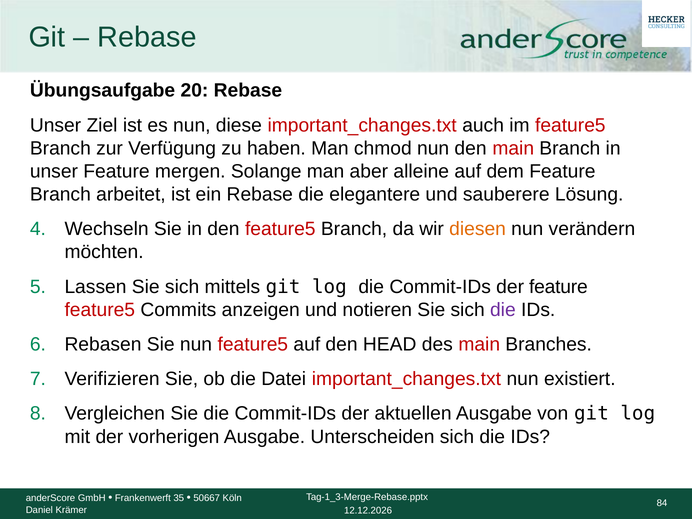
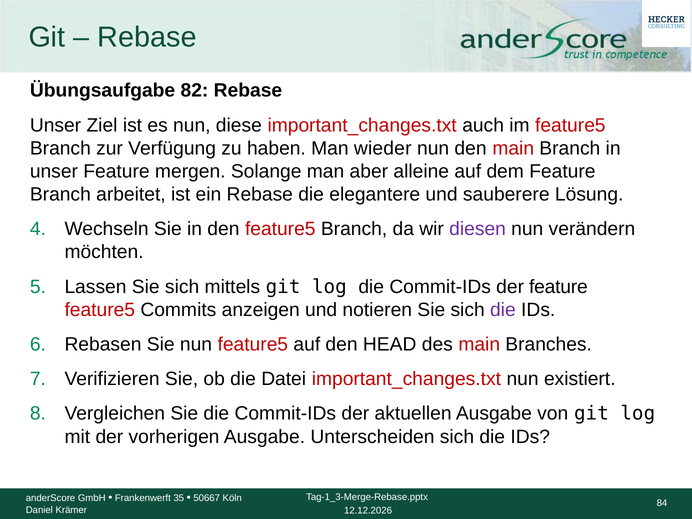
20: 20 -> 82 (194, 91)
chmod: chmod -> wieder (383, 148)
diesen colour: orange -> purple (478, 229)
